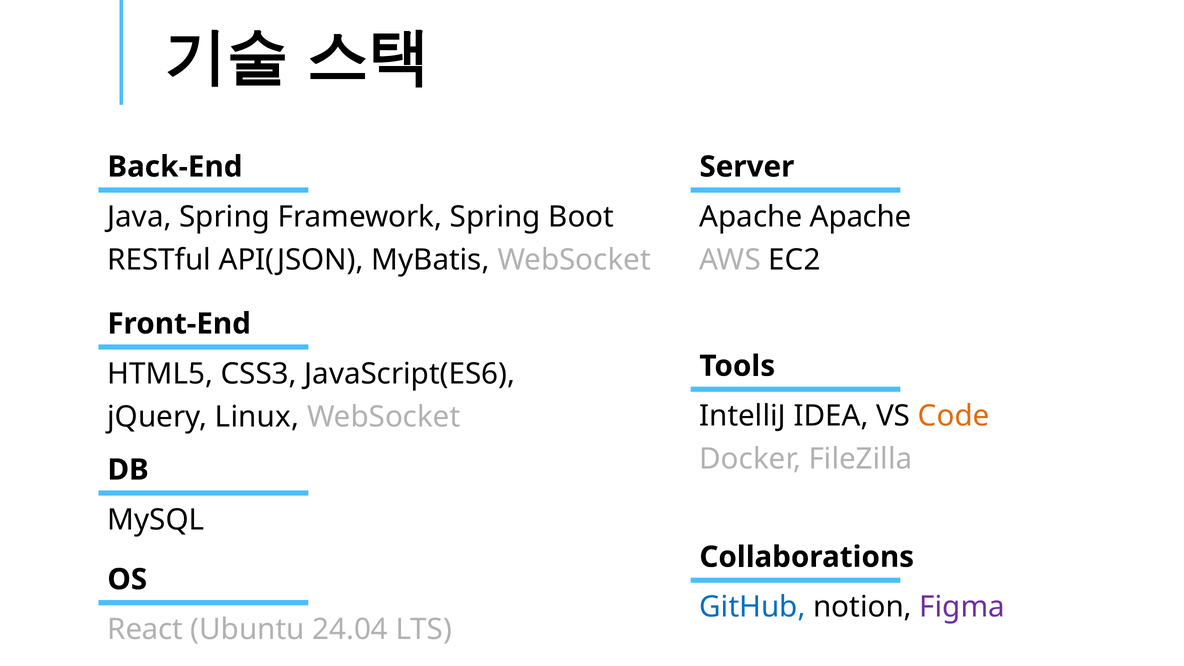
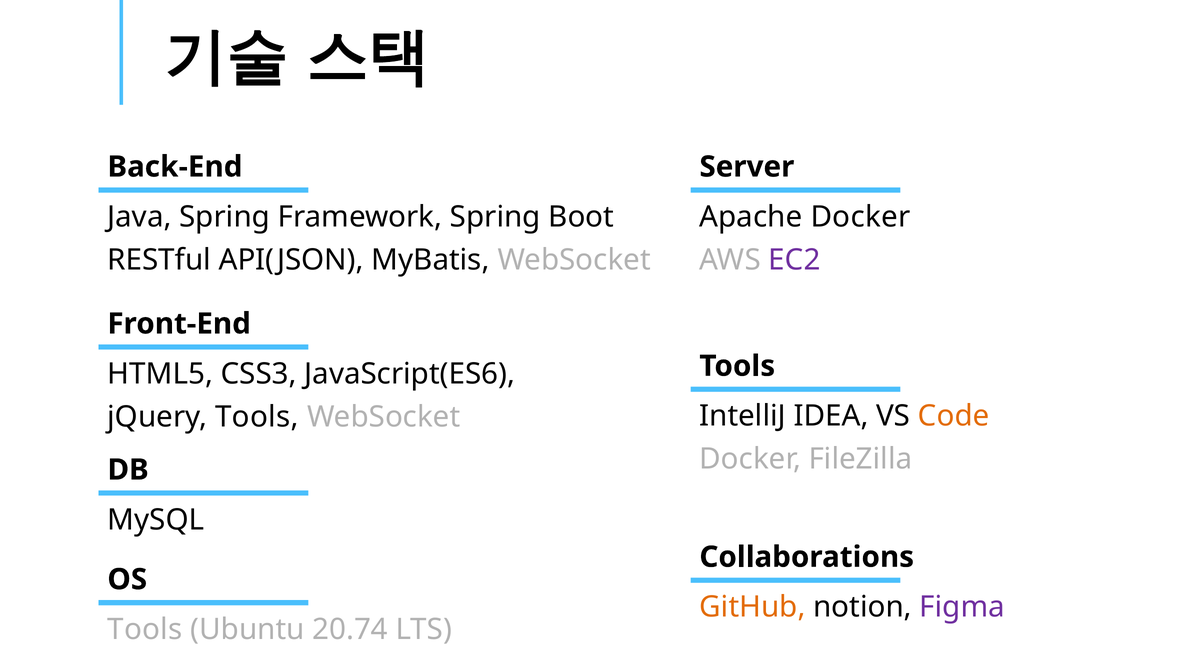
Apache Apache: Apache -> Docker (860, 217)
EC2 colour: black -> purple (795, 260)
jQuery Linux: Linux -> Tools (257, 417)
GitHub colour: blue -> orange (752, 607)
React: React -> Tools (145, 630)
24.04: 24.04 -> 20.74 (350, 630)
